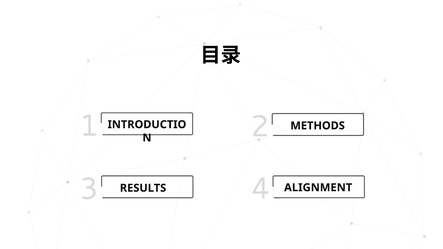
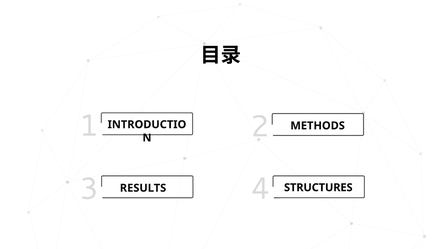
ALIGNMENT: ALIGNMENT -> STRUCTURES (318, 188)
